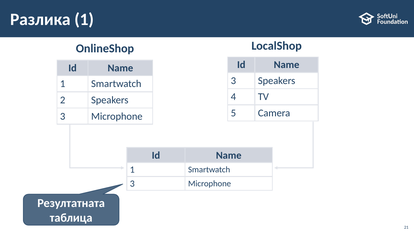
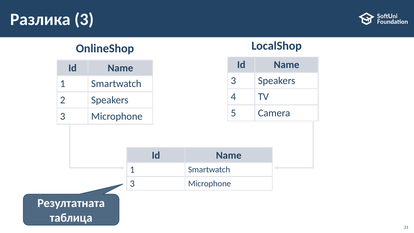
Разлика 1: 1 -> 3 (84, 20)
